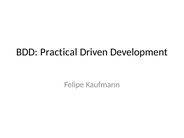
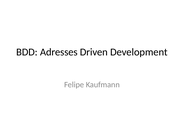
Practical: Practical -> Adresses (59, 52)
